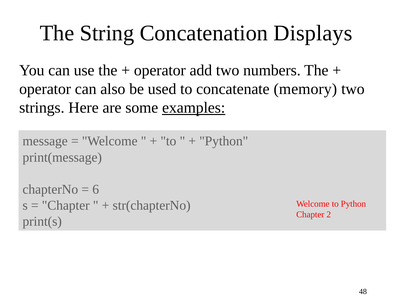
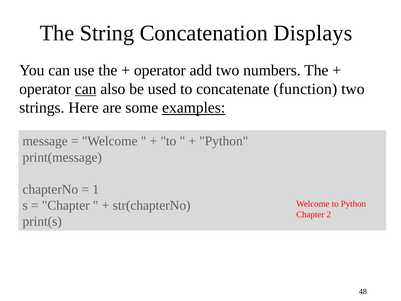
can underline: none -> present (86, 89)
memory: memory -> function (305, 89)
6: 6 -> 1 (96, 189)
